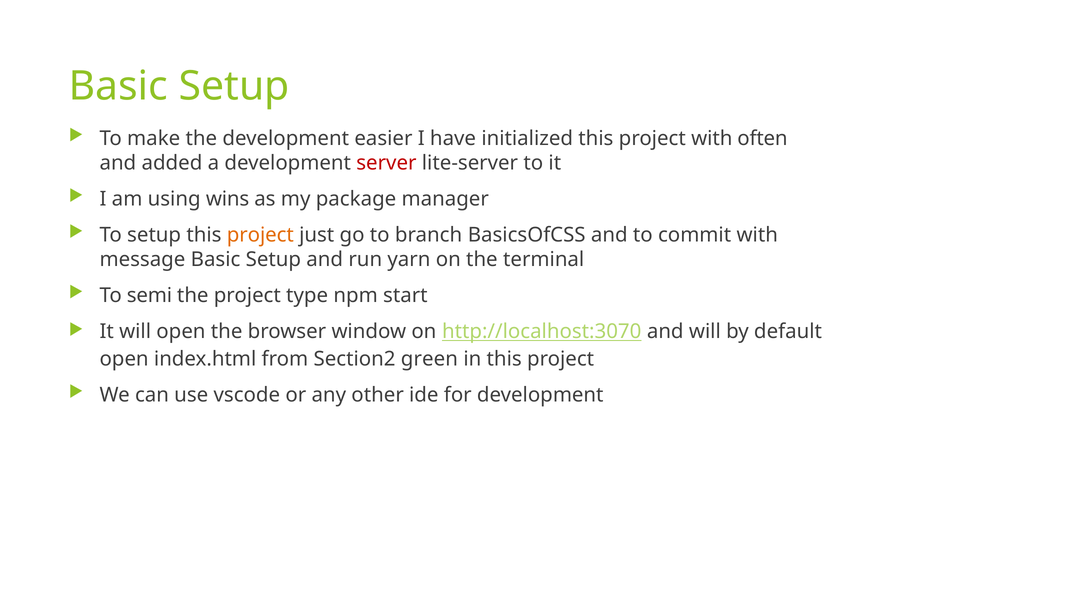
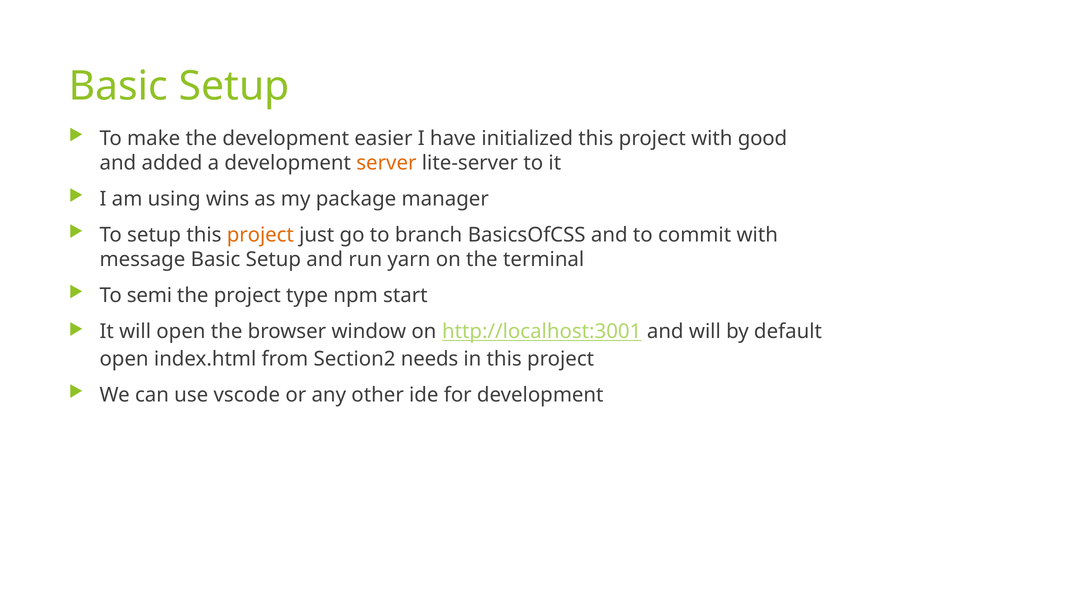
often: often -> good (762, 138)
server colour: red -> orange (386, 163)
http://localhost:3070: http://localhost:3070 -> http://localhost:3001 (542, 331)
green: green -> needs (430, 359)
